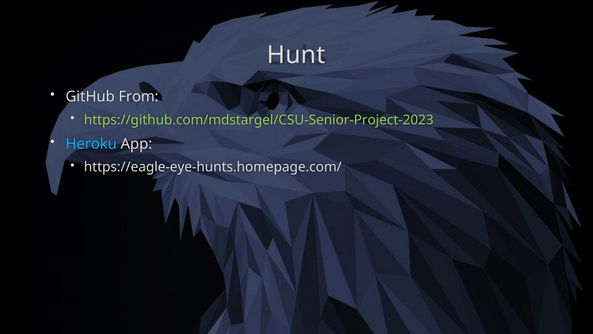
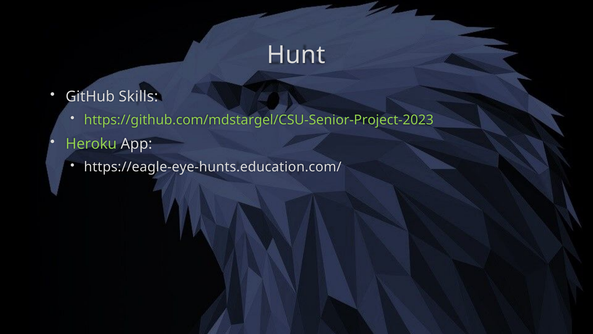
From: From -> Skills (138, 96)
Heroku colour: light blue -> light green (91, 144)
https://eagle-eye-hunts.homepage.com/: https://eagle-eye-hunts.homepage.com/ -> https://eagle-eye-hunts.education.com/ (213, 167)
